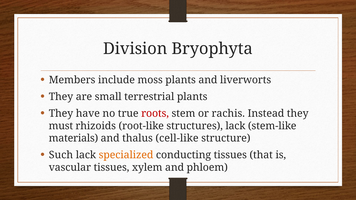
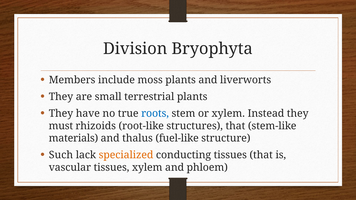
roots colour: red -> blue (155, 114)
or rachis: rachis -> xylem (228, 114)
structures lack: lack -> that (235, 126)
cell-like: cell-like -> fuel-like (177, 138)
